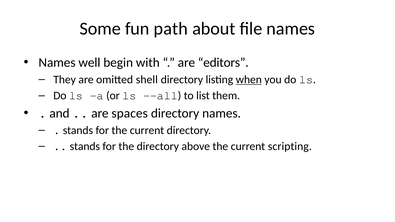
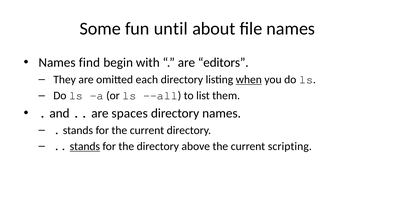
path: path -> until (171, 29)
well: well -> find (89, 63)
shell: shell -> each (147, 80)
stands underline: none -> present (85, 146)
